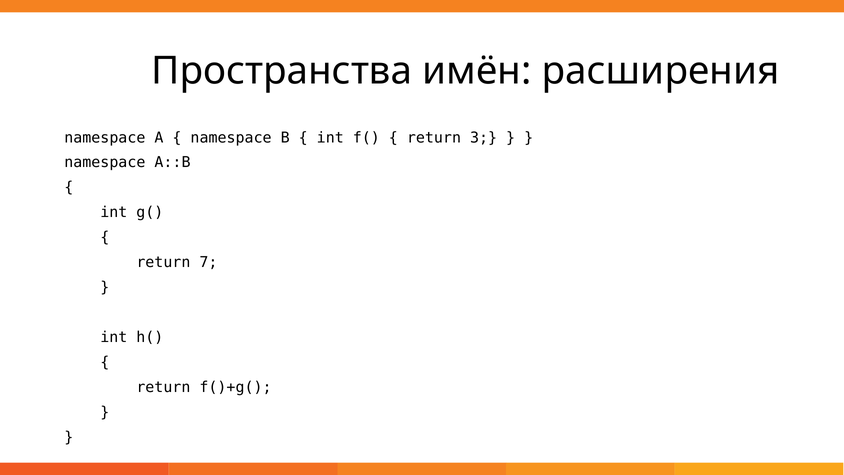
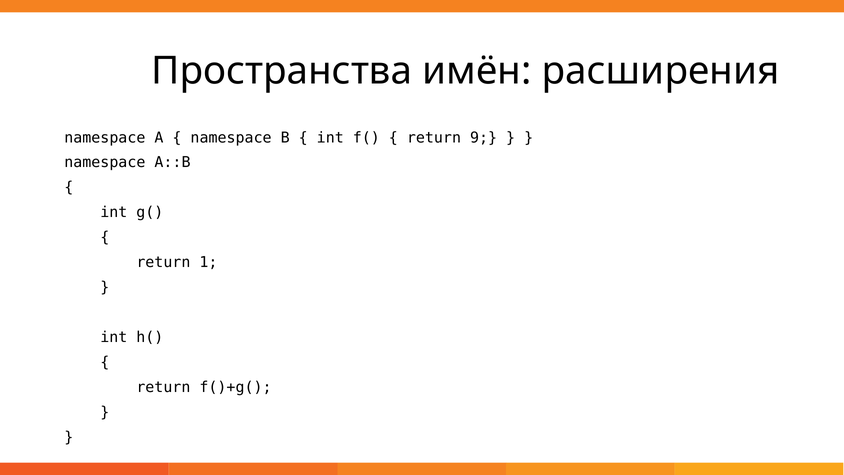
3: 3 -> 9 (484, 138)
7: 7 -> 1 (208, 262)
